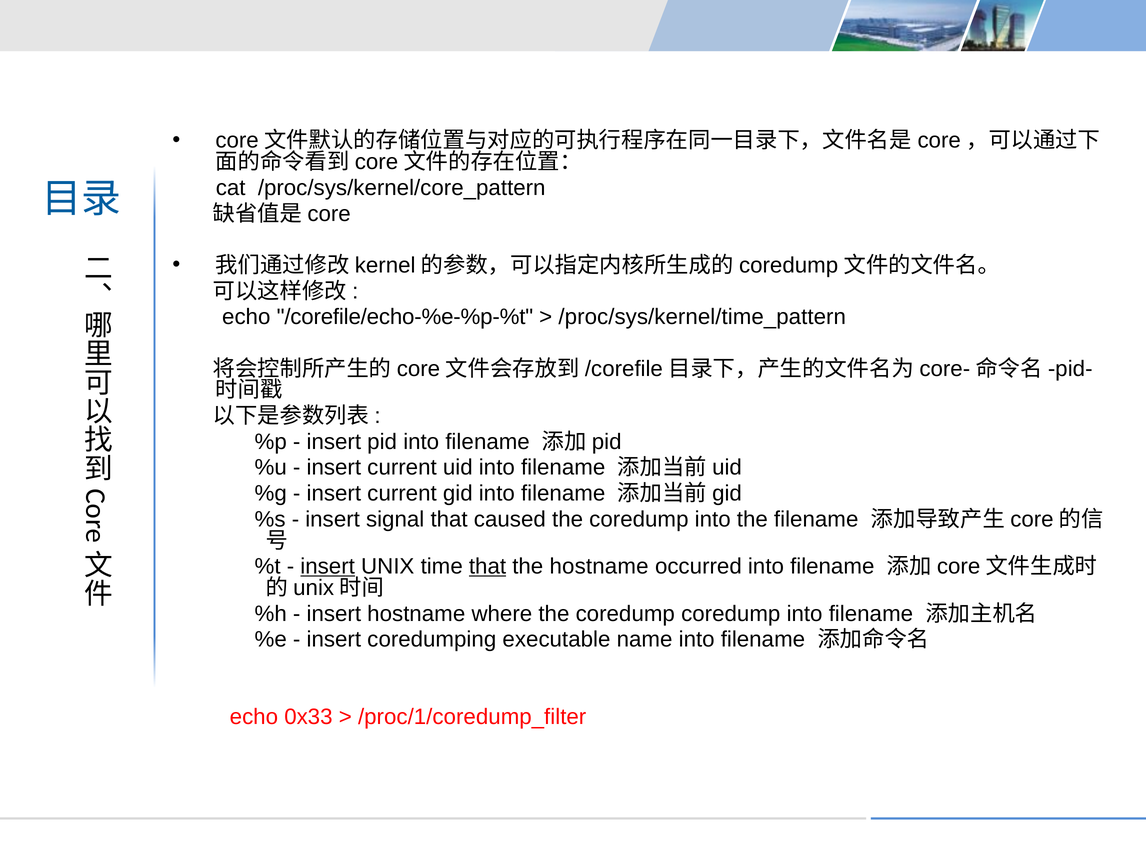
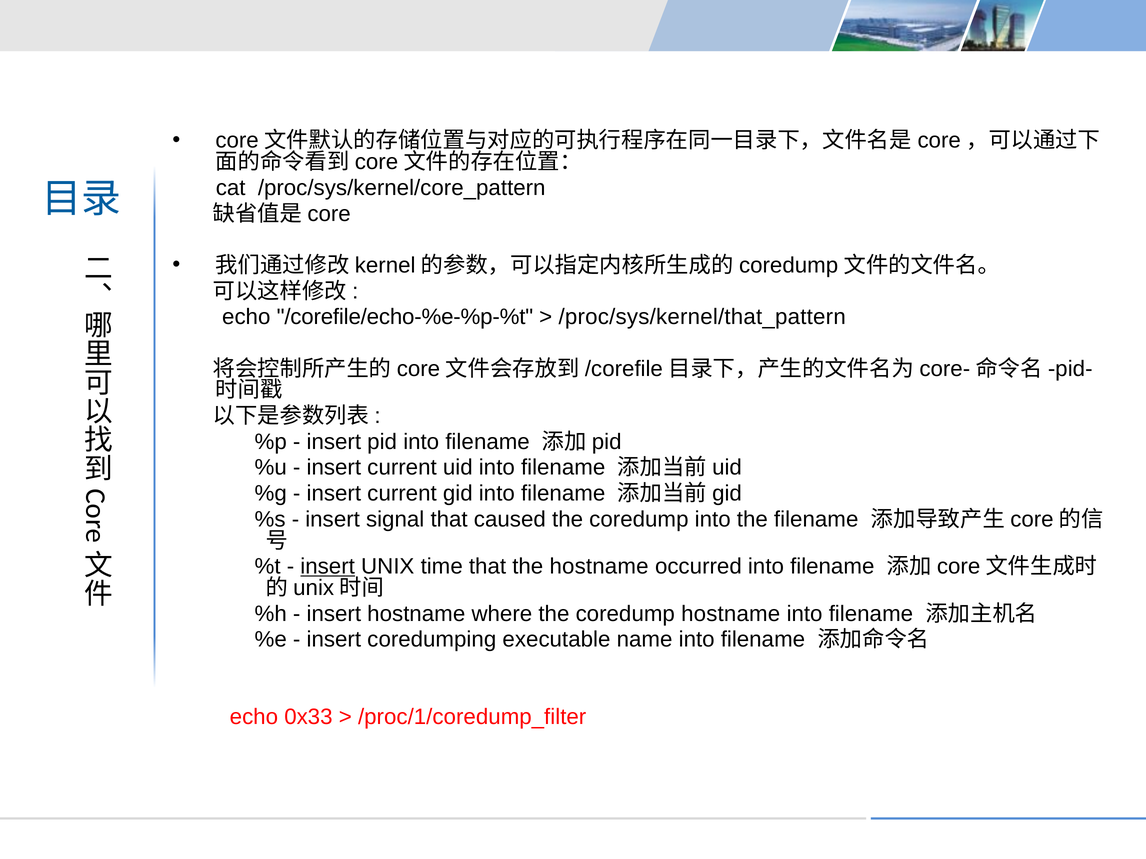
/proc/sys/kernel/time_pattern: /proc/sys/kernel/time_pattern -> /proc/sys/kernel/that_pattern (702, 317)
that underline: present -> none (487, 567)
coredump coredump: coredump -> hostname (731, 614)
